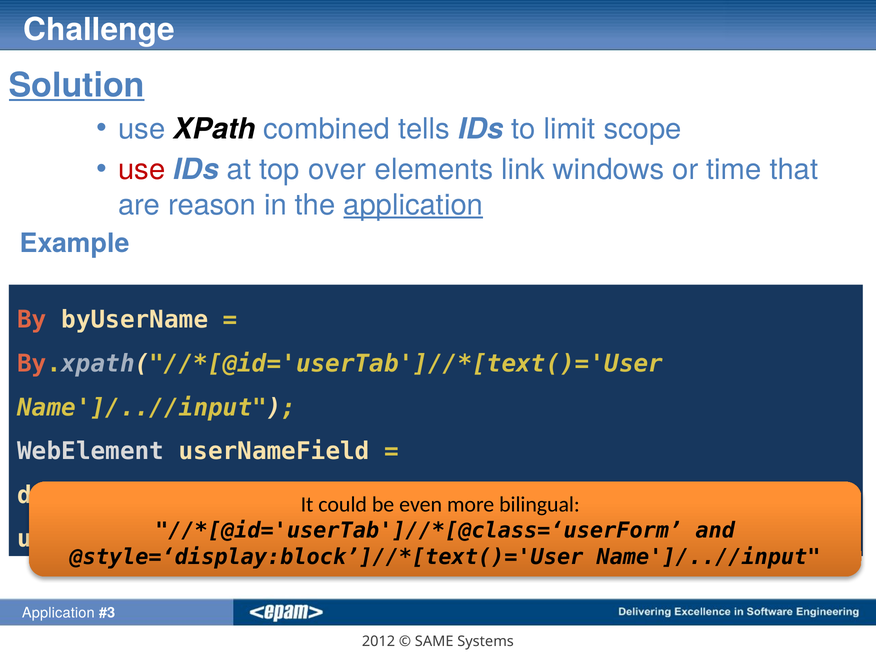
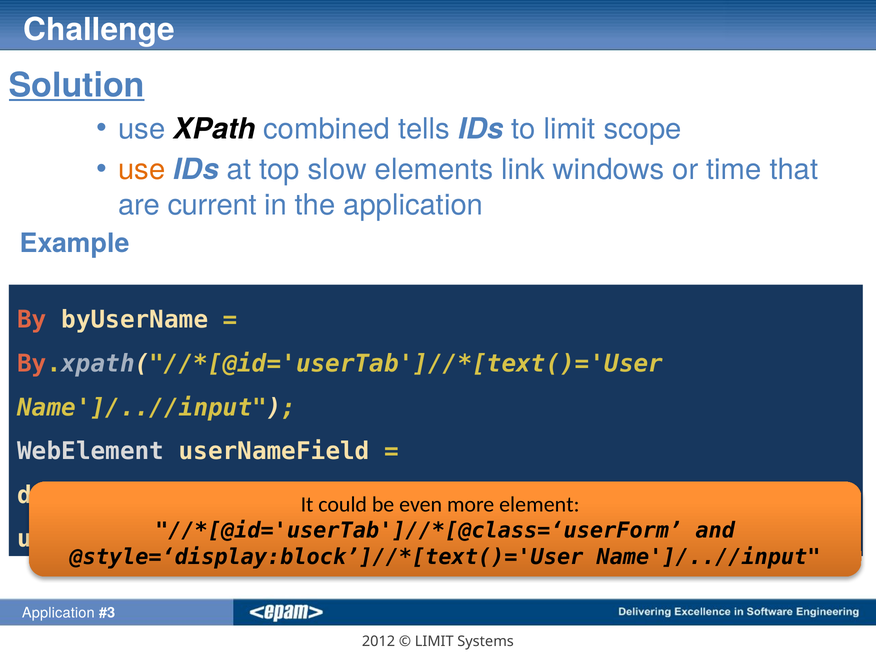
use colour: red -> orange (142, 170)
over: over -> slow (337, 170)
reason: reason -> current (212, 205)
application underline: present -> none (413, 205)
bilingual: bilingual -> element (539, 504)
SAME: SAME -> LIMIT (434, 641)
